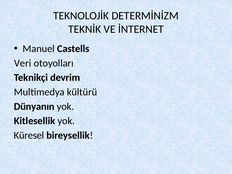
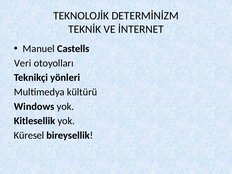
devrim: devrim -> yönleri (65, 78)
Dünyanın: Dünyanın -> Windows (34, 106)
